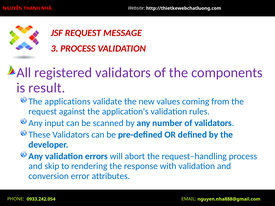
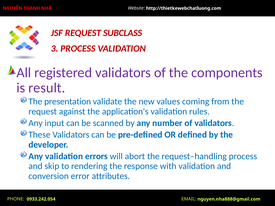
MESSAGE: MESSAGE -> SUBCLASS (123, 33)
applications: applications -> presentation (68, 102)
